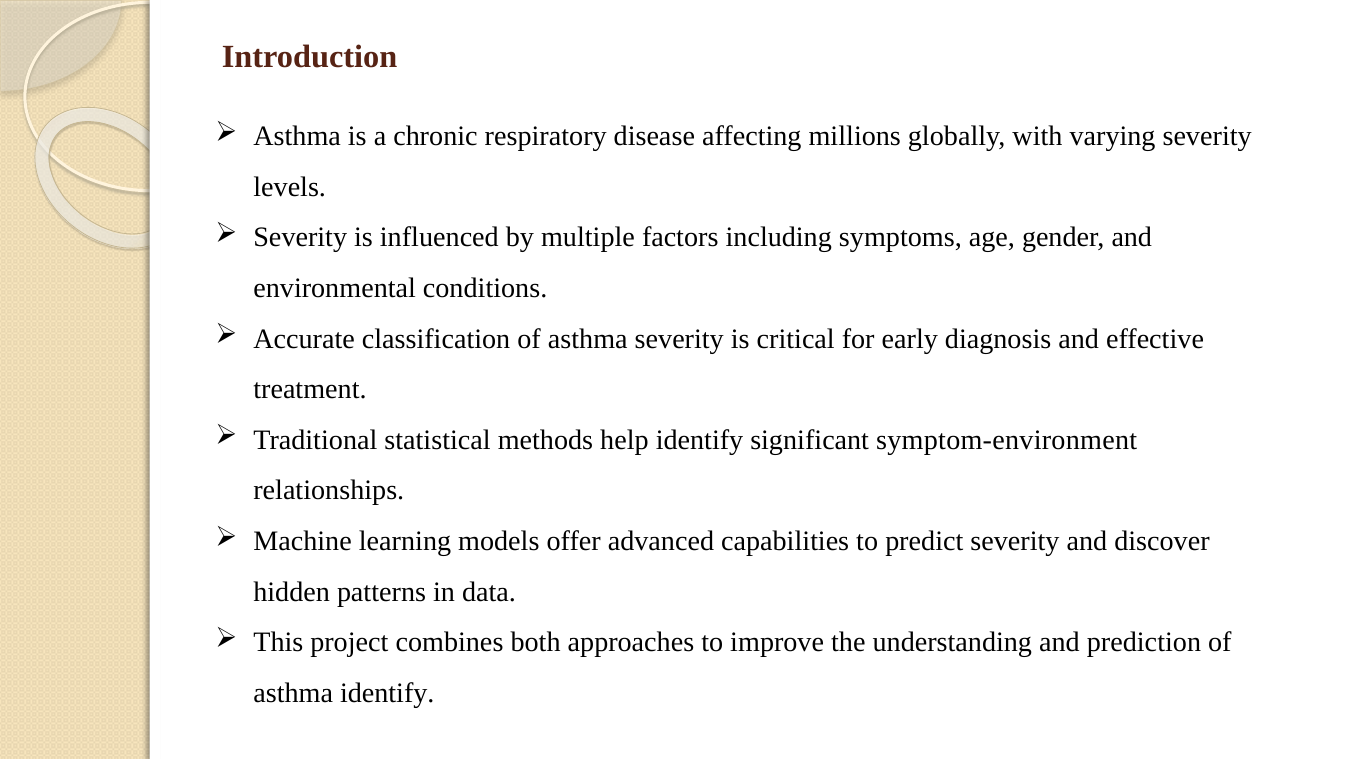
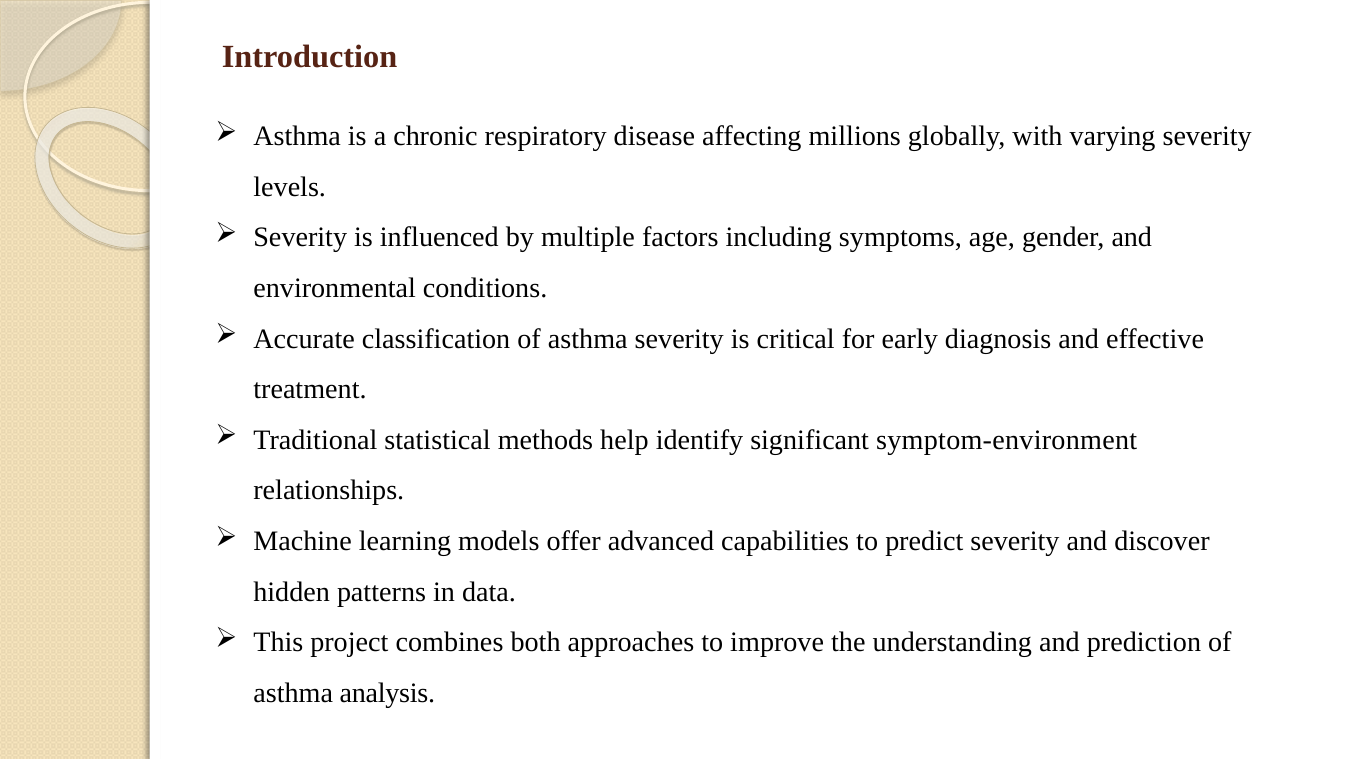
asthma identify: identify -> analysis (387, 693)
